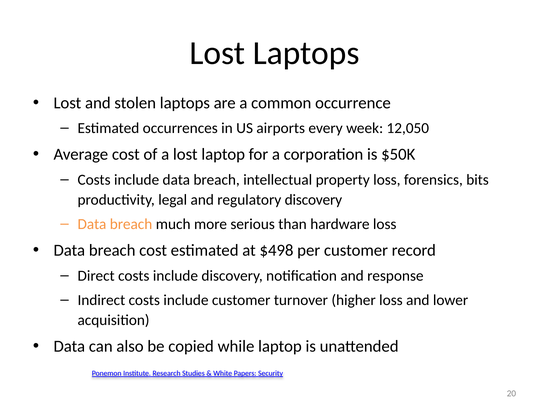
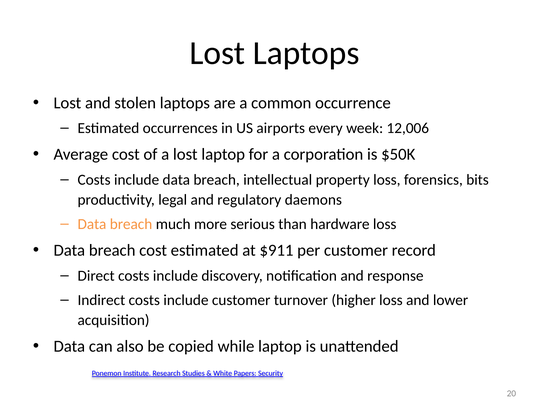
12,050: 12,050 -> 12,006 (408, 128)
regulatory discovery: discovery -> daemons (313, 200)
$498: $498 -> $911 (277, 250)
